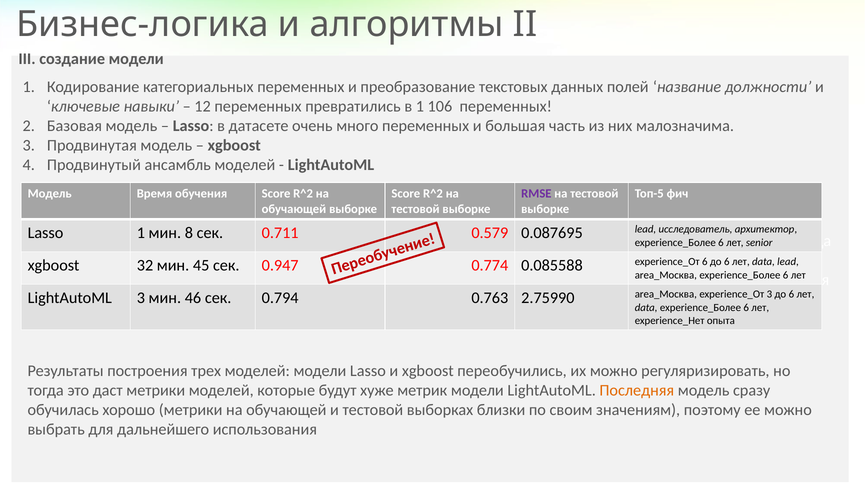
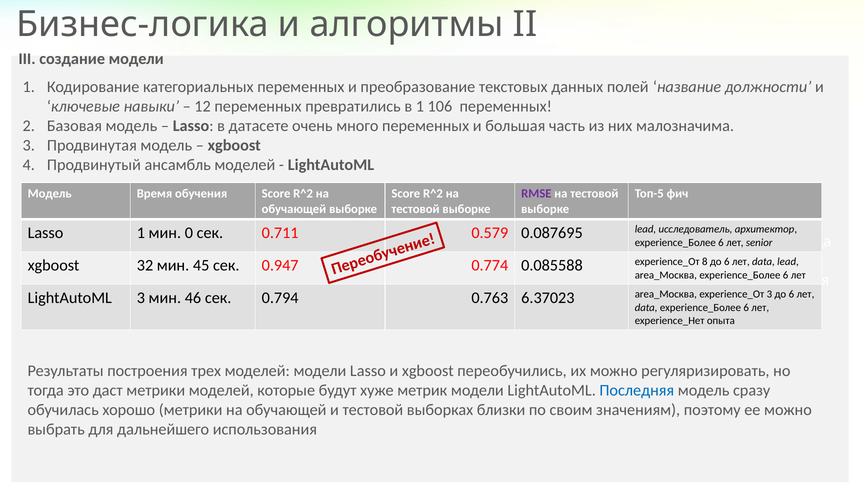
8: 8 -> 0 (189, 232)
6: 6 -> 8 (705, 262)
2.75990: 2.75990 -> 6.37023 (548, 297)
Последняя colour: orange -> blue (637, 390)
